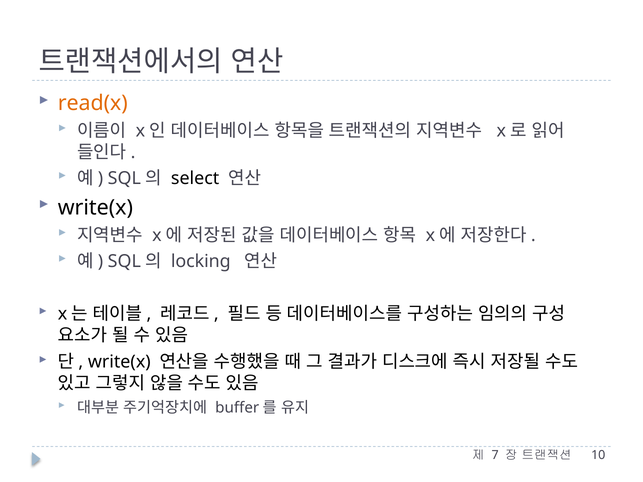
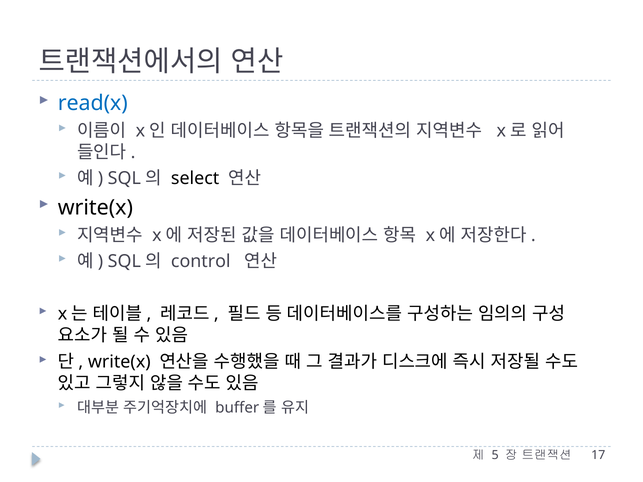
read(x colour: orange -> blue (93, 103)
locking: locking -> control (201, 261)
7: 7 -> 5 (495, 455)
10: 10 -> 17 (598, 455)
